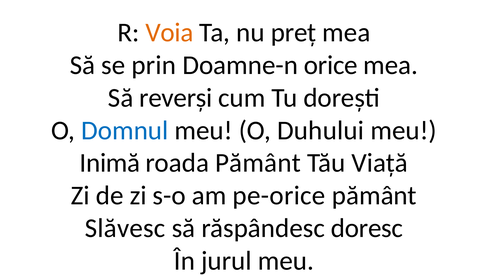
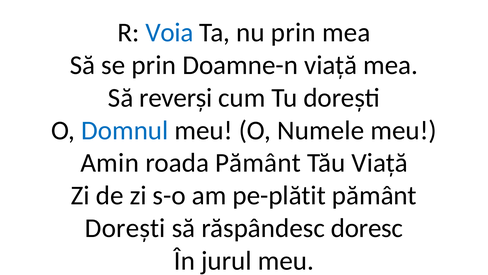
Voia colour: orange -> blue (169, 33)
nu preț: preț -> prin (293, 33)
Doamne-n orice: orice -> viață (331, 65)
Duhului: Duhului -> Numele (321, 130)
Inimă: Inimă -> Amin (110, 163)
pe-orice: pe-orice -> pe-plătit (279, 195)
Slăvesc: Slăvesc -> Dorești (125, 228)
